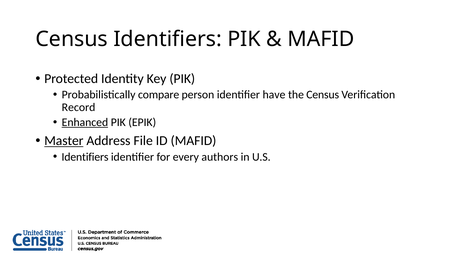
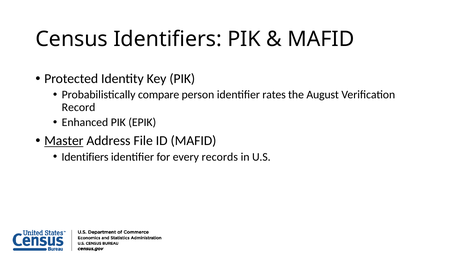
have: have -> rates (274, 95)
the Census: Census -> August (323, 95)
Enhanced underline: present -> none (85, 122)
authors: authors -> records (220, 157)
